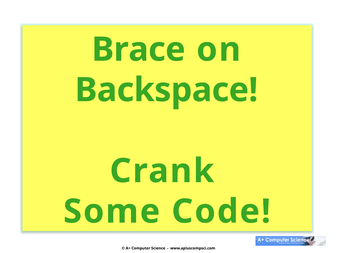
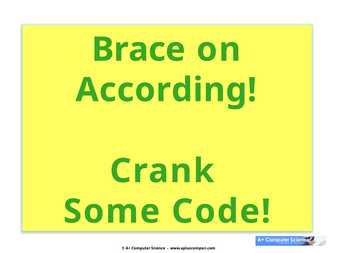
Backspace: Backspace -> According (166, 90)
